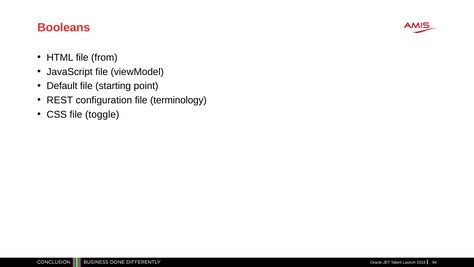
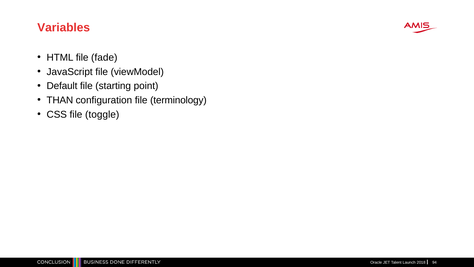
Booleans: Booleans -> Variables (64, 28)
from: from -> fade (104, 58)
REST: REST -> THAN (60, 100)
